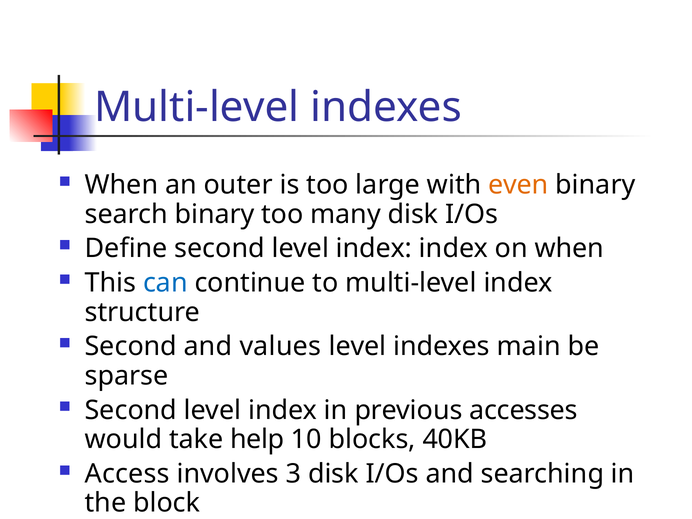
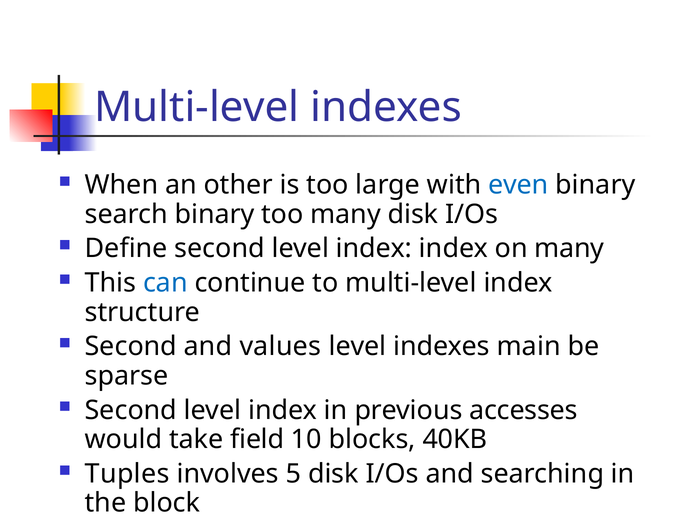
outer: outer -> other (238, 185)
even colour: orange -> blue (518, 185)
on when: when -> many (569, 249)
help: help -> field (257, 439)
Access: Access -> Tuples (127, 474)
3: 3 -> 5 (293, 474)
